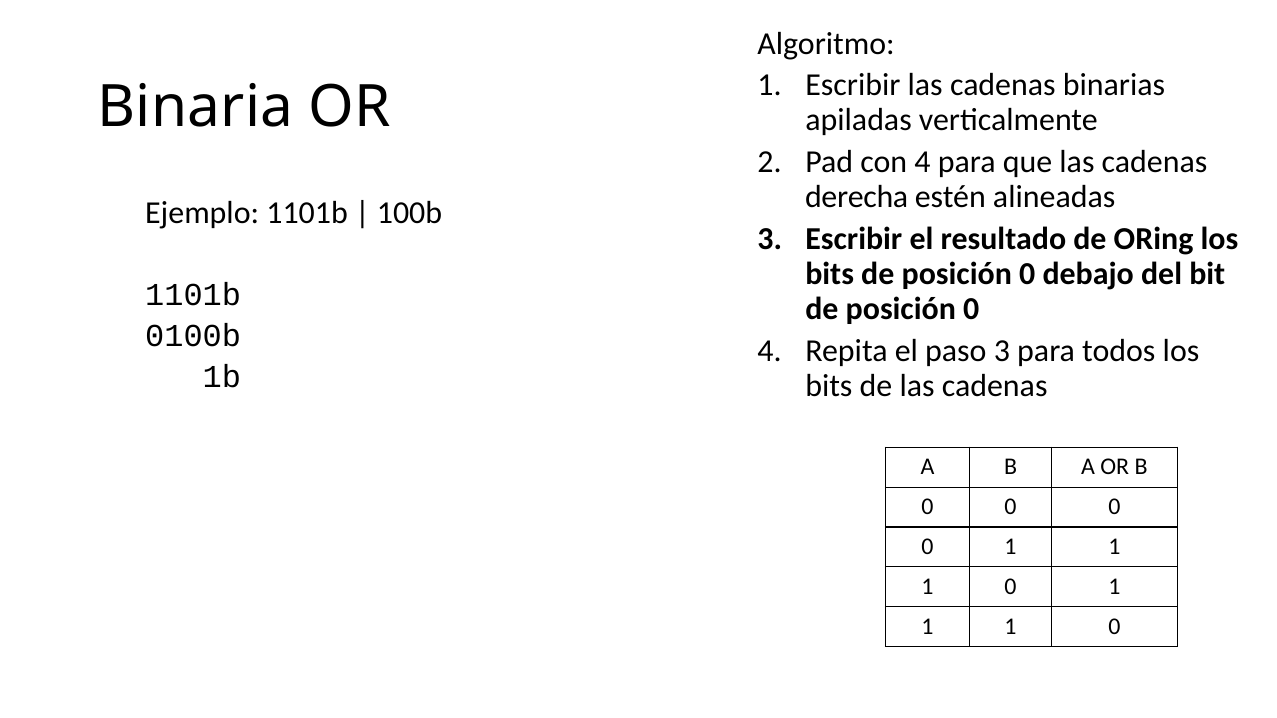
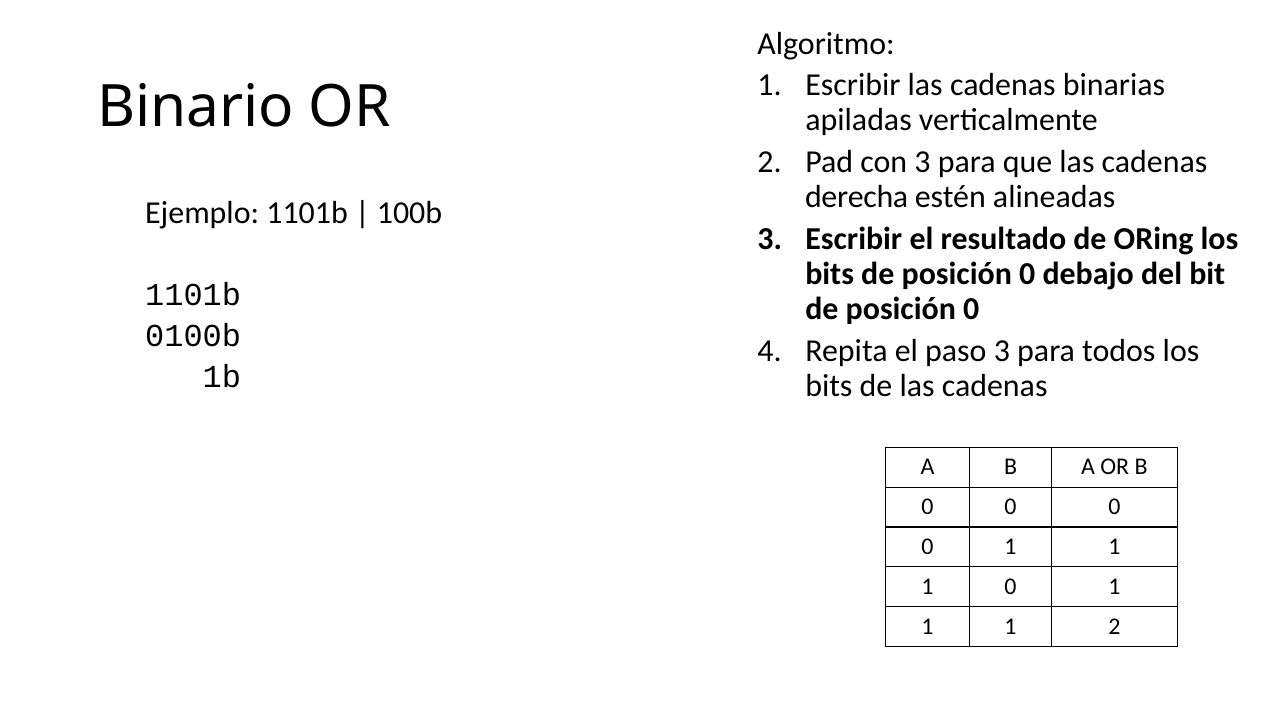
Binaria: Binaria -> Binario (196, 107)
con 4: 4 -> 3 (922, 162)
0: 0 -> 2 (1114, 627)
